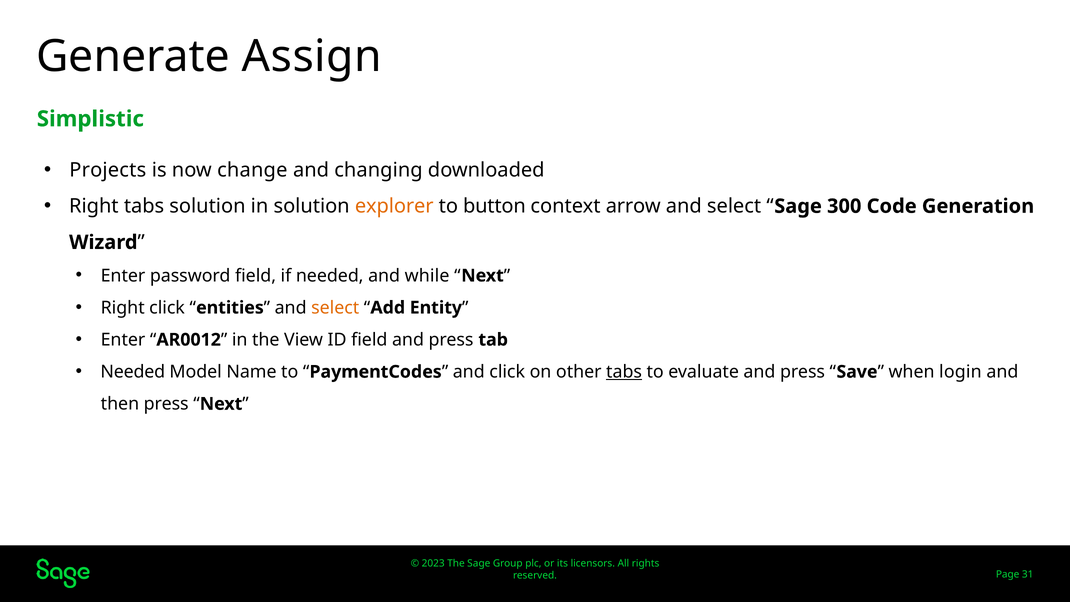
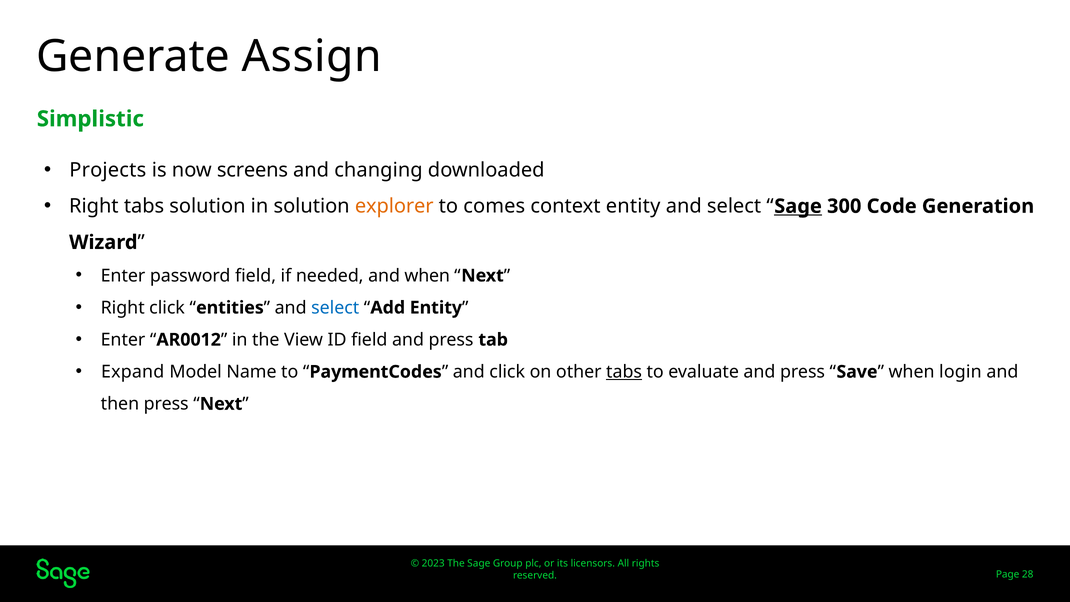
now change: change -> screens (252, 170)
button: button -> comes (494, 206)
context arrow: arrow -> entity (633, 206)
Sage underline: none -> present (798, 206)
and while: while -> when (427, 276)
select colour: orange -> blue (335, 308)
Needed: Needed -> Expand (133, 372)
31: 31 -> 28 (1028, 574)
